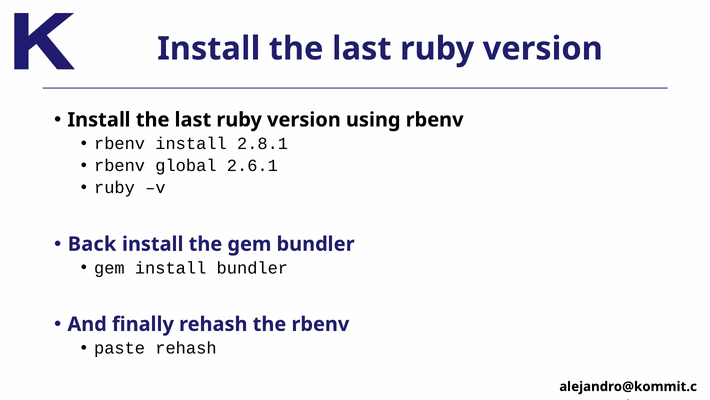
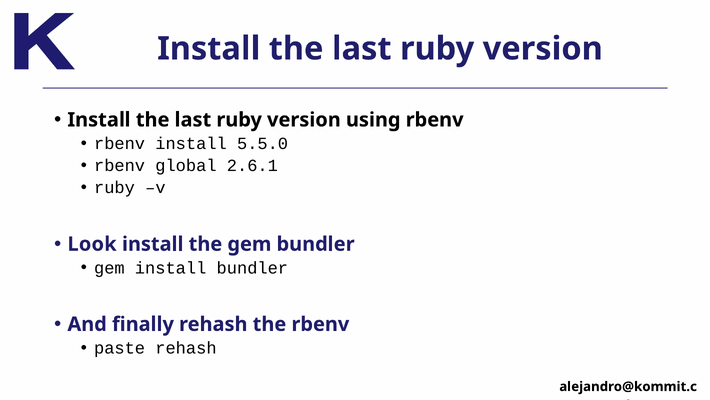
2.8.1: 2.8.1 -> 5.5.0 (263, 143)
Back: Back -> Look (92, 244)
